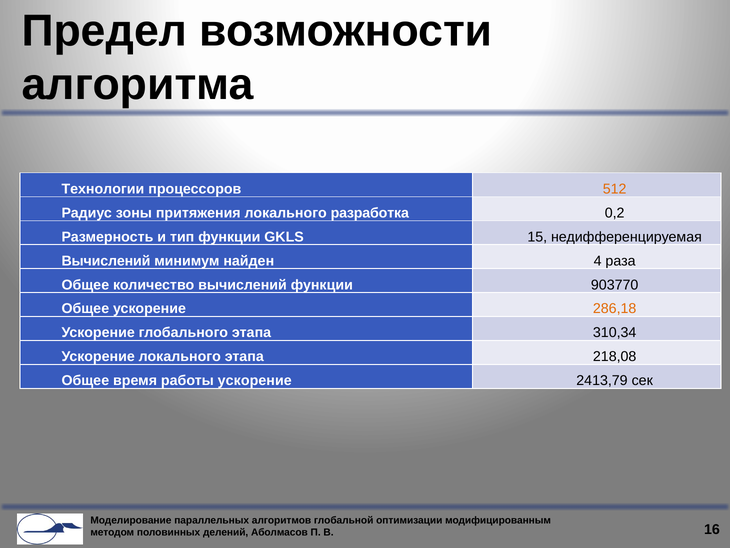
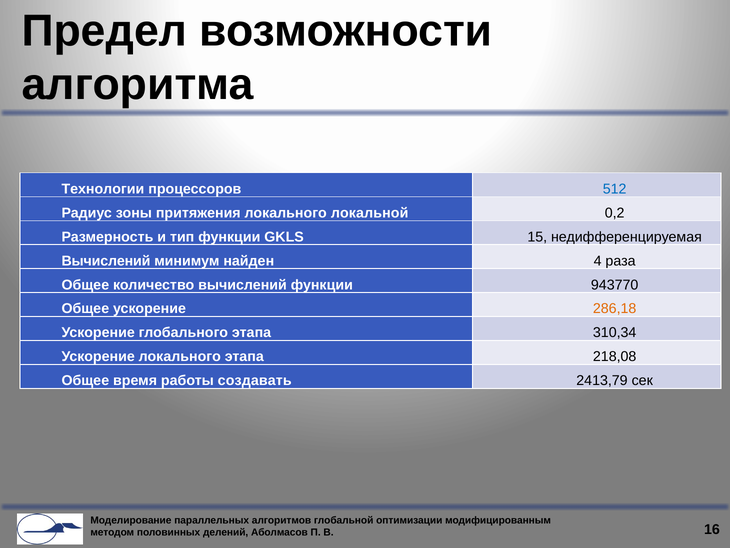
512 colour: orange -> blue (615, 189)
разработка: разработка -> локальной (370, 213)
903770: 903770 -> 943770 (615, 285)
работы ускорение: ускорение -> создавать (255, 380)
